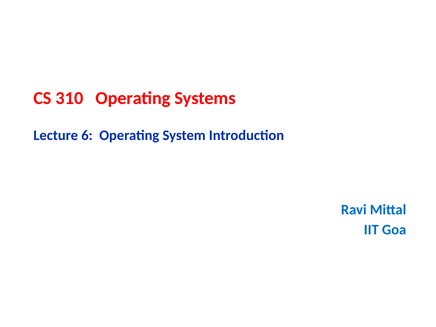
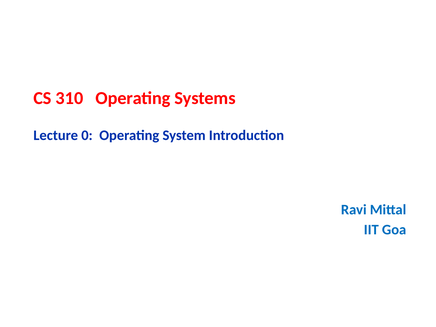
6: 6 -> 0 (87, 135)
